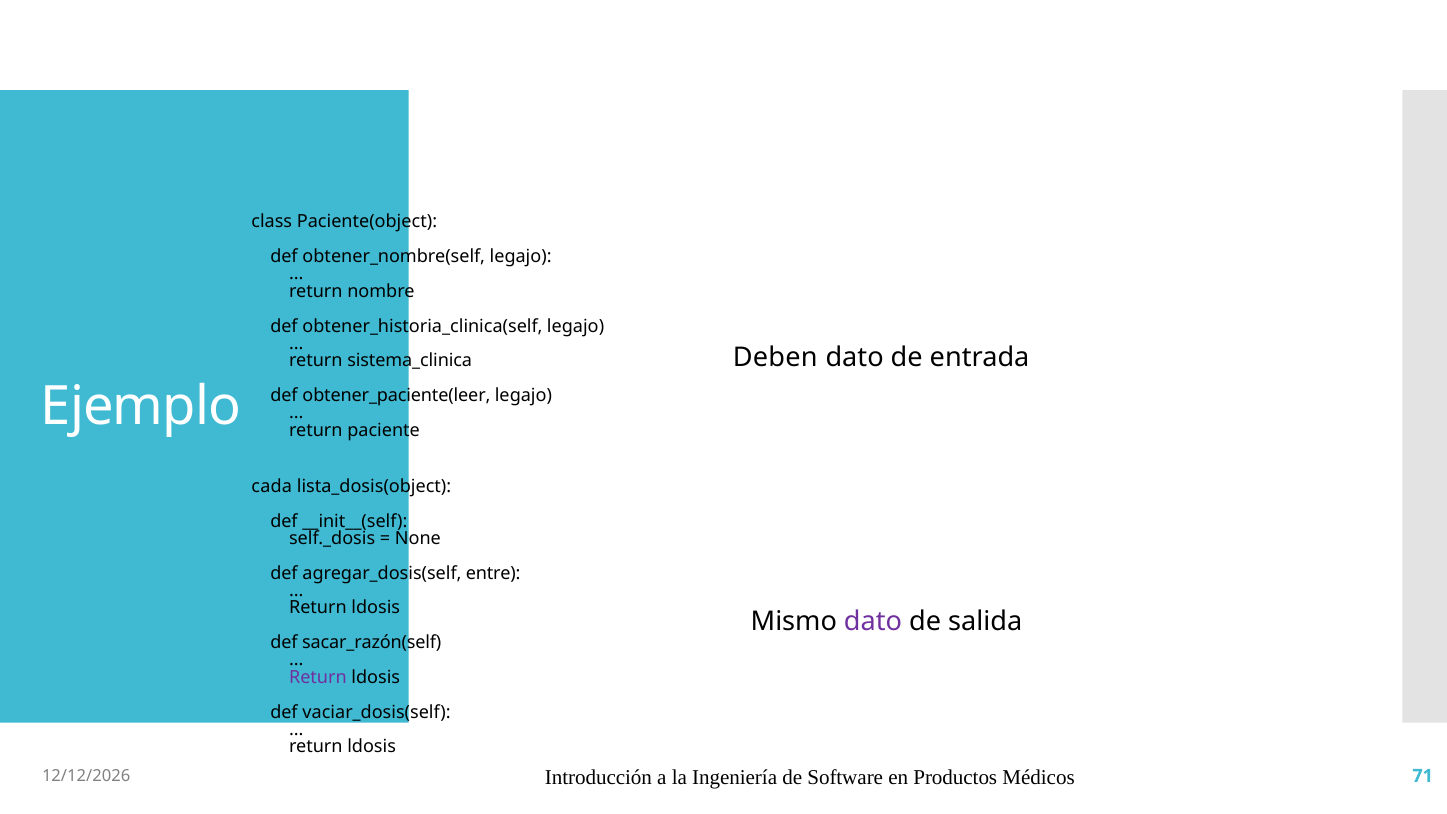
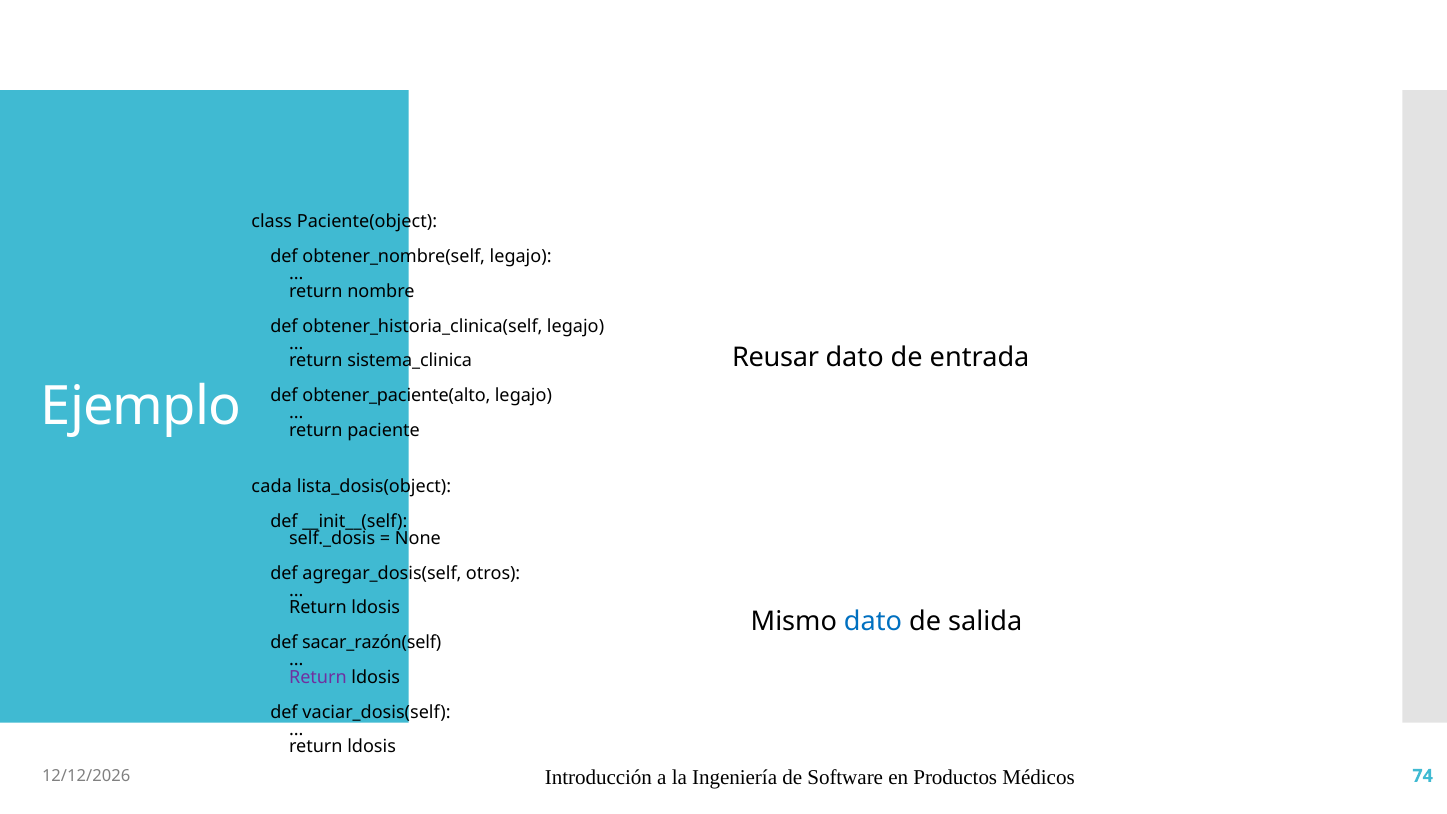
Deben: Deben -> Reusar (776, 358)
obtener_paciente(leer: obtener_paciente(leer -> obtener_paciente(alto (396, 395)
entre: entre -> otros (493, 573)
dato colour: purple -> blue (873, 622)
71: 71 -> 74 (1423, 776)
